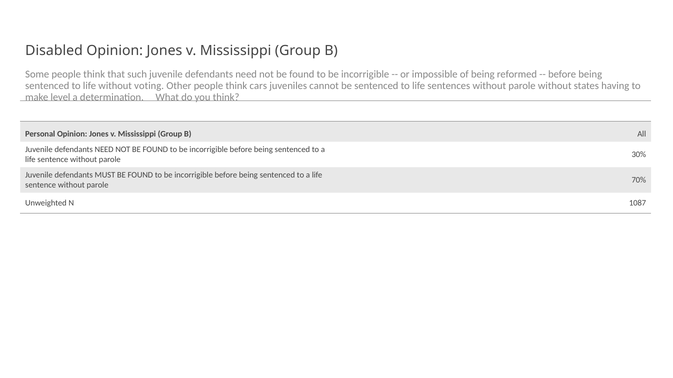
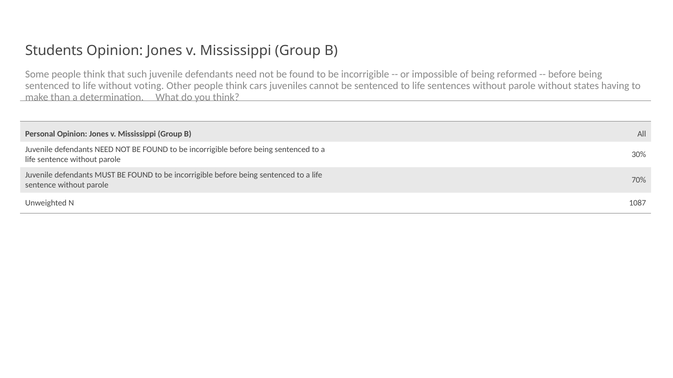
Disabled: Disabled -> Students (54, 51)
level: level -> than (60, 97)
